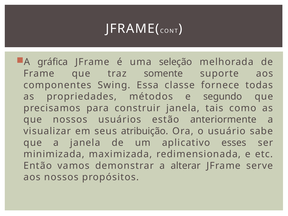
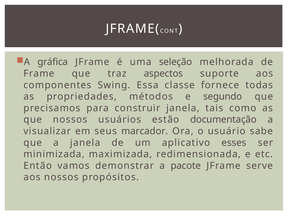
somente: somente -> aspectos (163, 74)
anteriormente: anteriormente -> documentação (223, 120)
atribuição: atribuição -> marcador (145, 131)
alterar: alterar -> pacote (186, 166)
